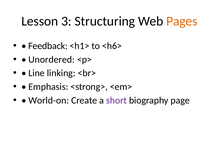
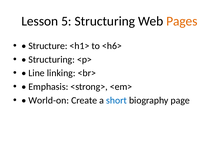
3: 3 -> 5 (66, 21)
Feedback: Feedback -> Structure (48, 46)
Unordered: Unordered -> Structuring (52, 60)
short colour: purple -> blue (116, 100)
